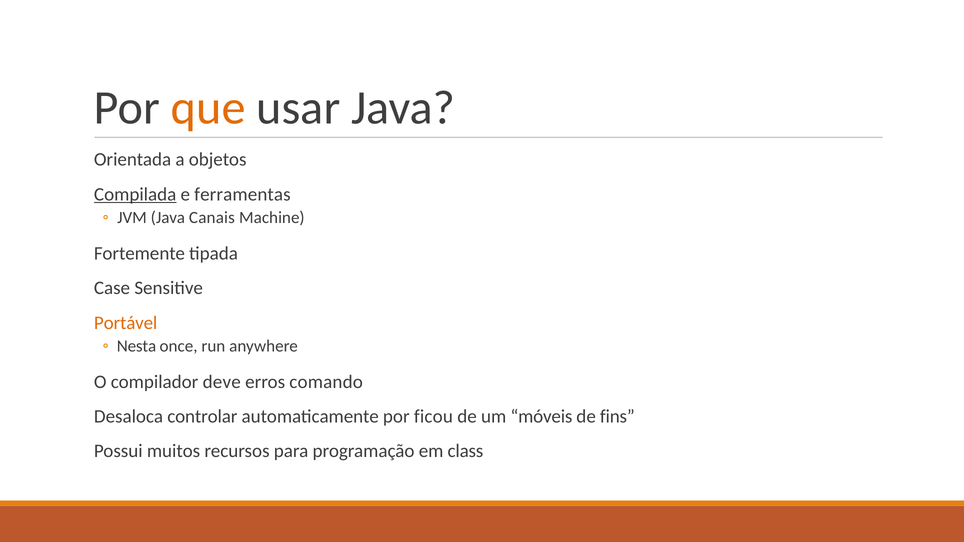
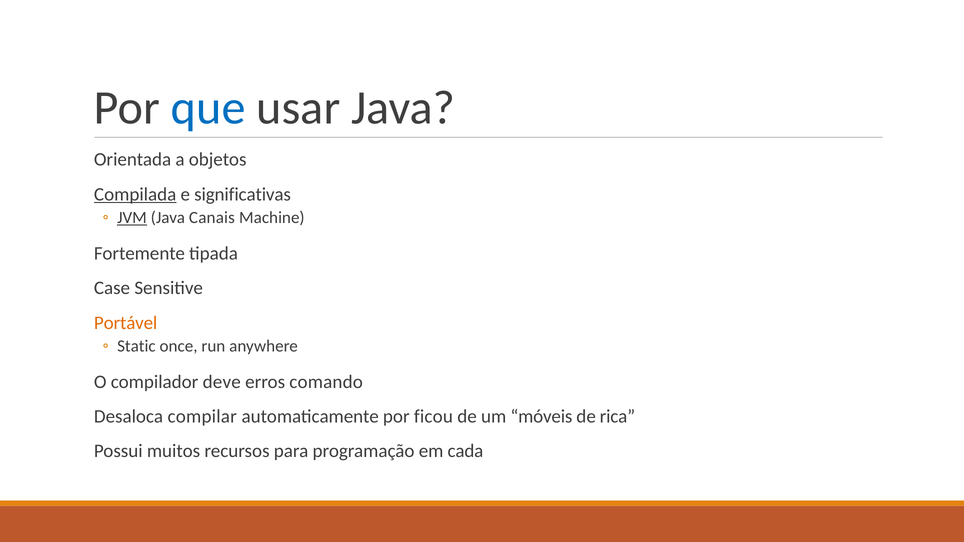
que colour: orange -> blue (208, 108)
ferramentas: ferramentas -> significativas (243, 194)
JVM underline: none -> present (132, 218)
Nesta: Nesta -> Static (136, 346)
controlar: controlar -> compilar (202, 417)
fins: fins -> rica (617, 417)
class: class -> cada (465, 451)
